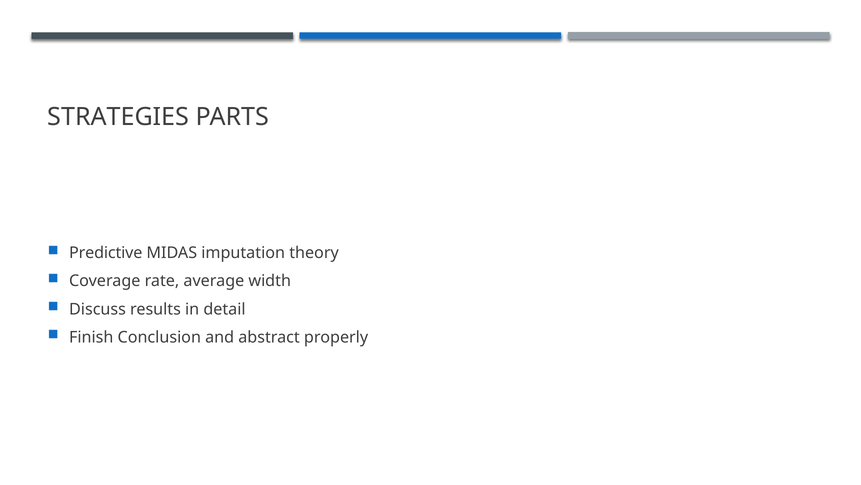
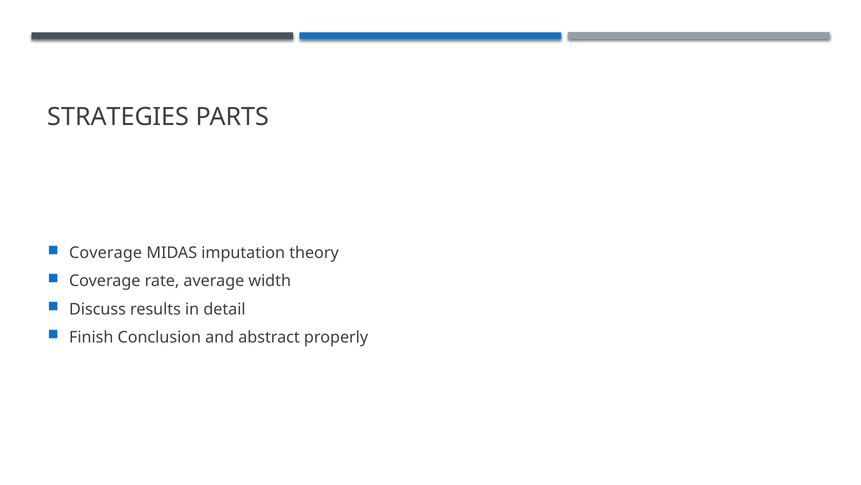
Predictive: Predictive -> Coverage (106, 253)
